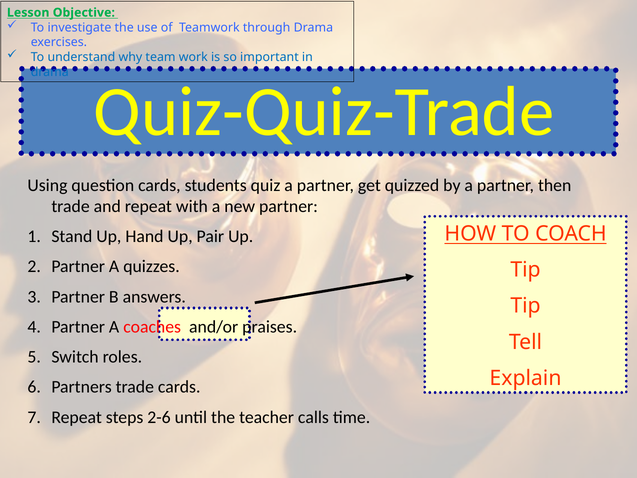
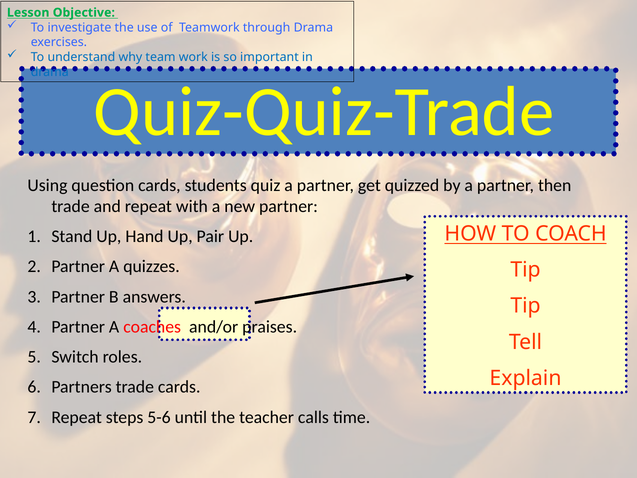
2-6: 2-6 -> 5-6 (159, 417)
